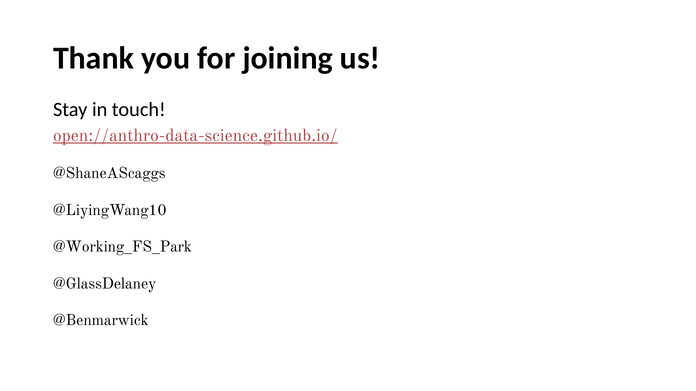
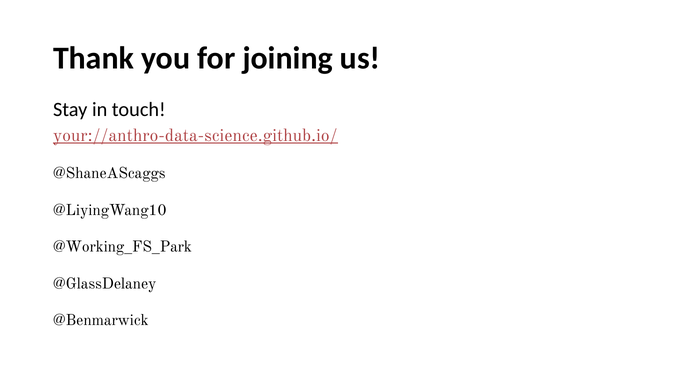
open://anthro-data-science.github.io/: open://anthro-data-science.github.io/ -> your://anthro-data-science.github.io/ (195, 136)
